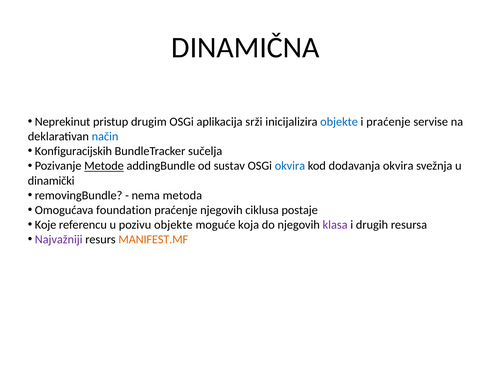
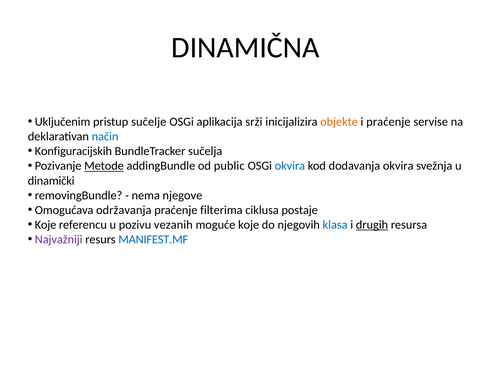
Neprekinut: Neprekinut -> Uključenim (63, 122)
drugim: drugim -> sučelje (149, 122)
objekte colour: blue -> orange (339, 122)
sustav: sustav -> public (229, 166)
metoda: metoda -> njegove (182, 196)
foundation: foundation -> održavanja (124, 210)
praćenje njegovih: njegovih -> filterima (221, 210)
pozivu objekte: objekte -> vezanih (173, 225)
moguće koja: koja -> koje (249, 225)
klasa colour: purple -> blue (335, 225)
drugih underline: none -> present (372, 225)
MANIFEST.MF colour: orange -> blue (153, 240)
